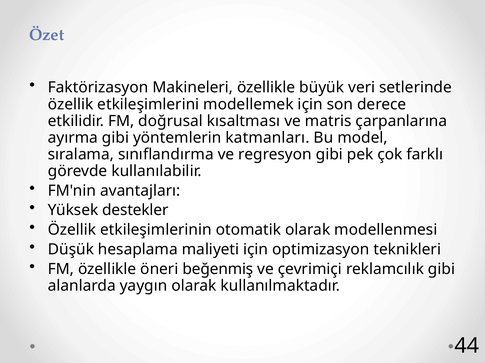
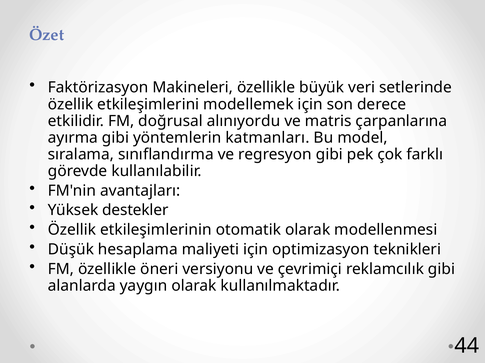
kısaltması: kısaltması -> alınıyordu (244, 121)
beğenmiş: beğenmiş -> versiyonu (218, 270)
